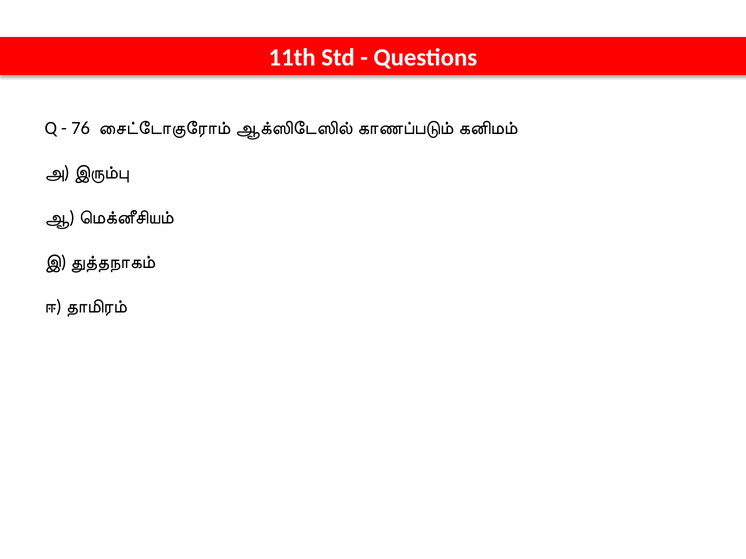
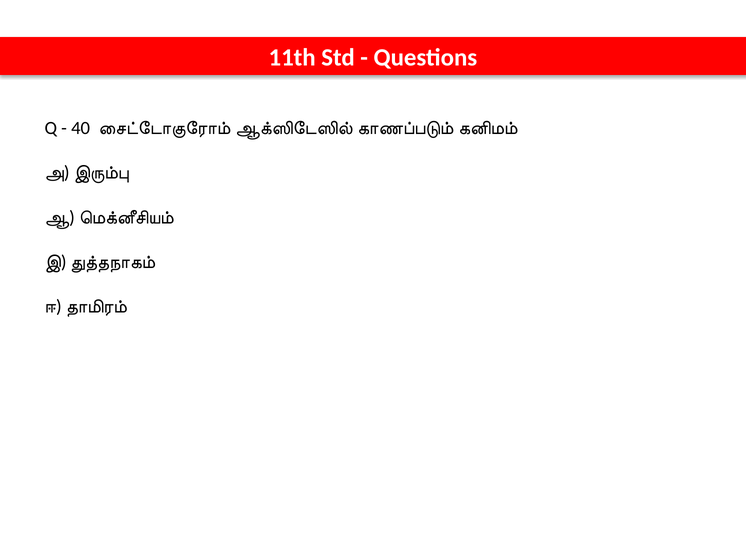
76: 76 -> 40 (81, 128)
